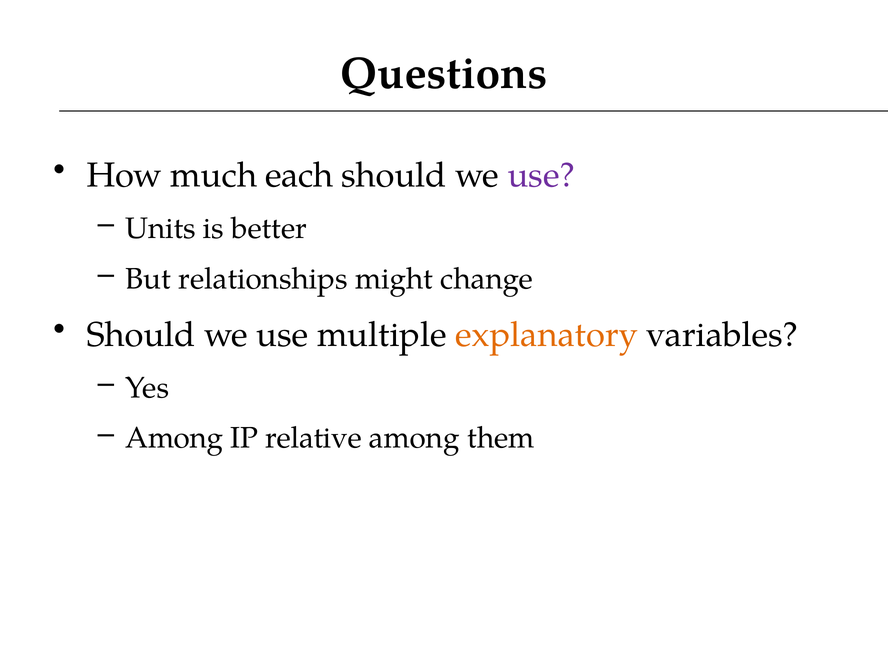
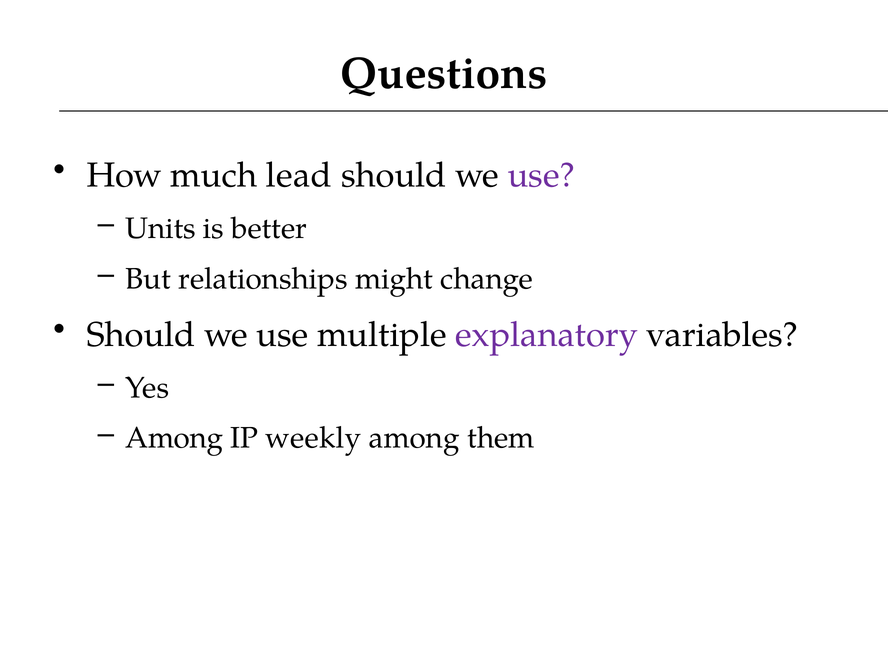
each: each -> lead (299, 176)
explanatory colour: orange -> purple (547, 335)
relative: relative -> weekly (313, 438)
